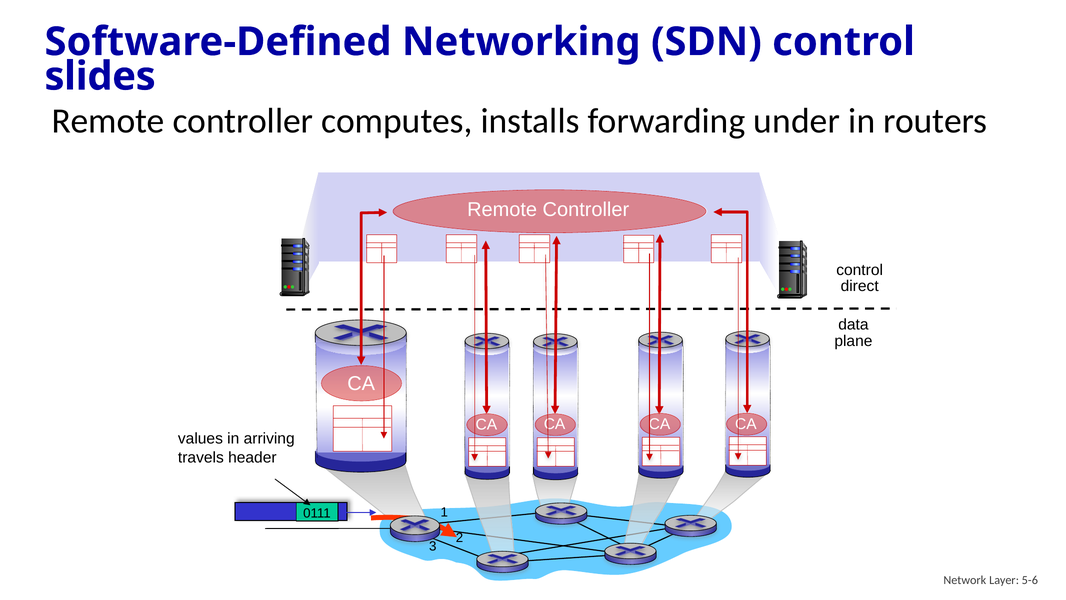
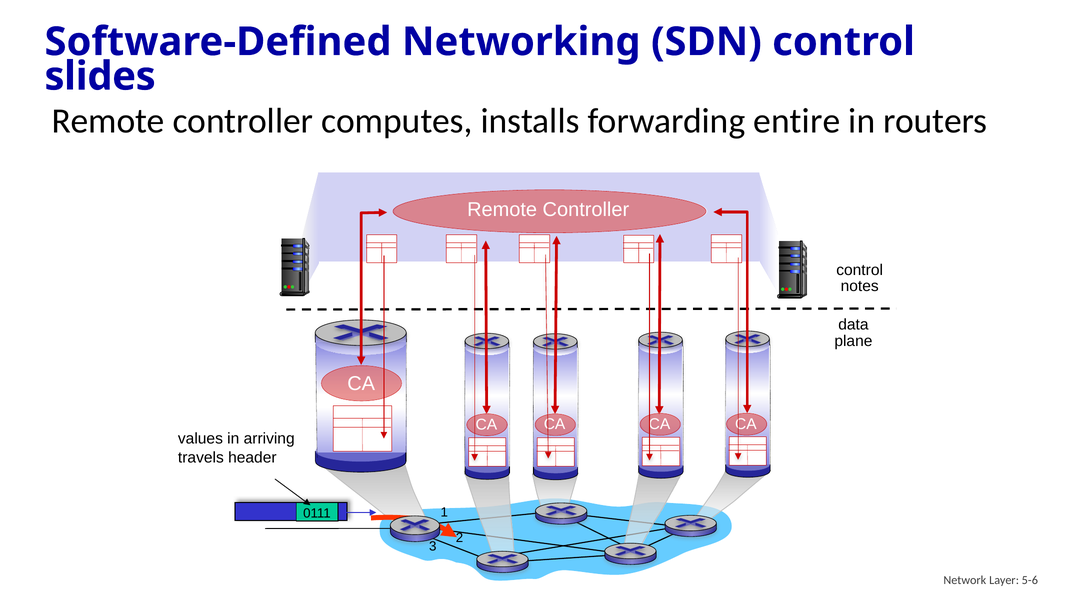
under: under -> entire (797, 121)
direct: direct -> notes (860, 286)
